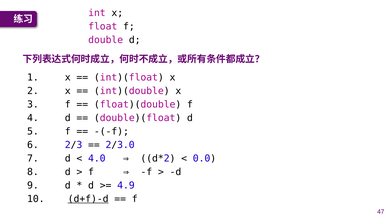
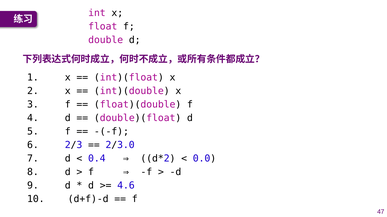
4.0: 4.0 -> 0.4 (97, 159)
4.9: 4.9 -> 4.6 (126, 186)
d+f)-d underline: present -> none (88, 200)
